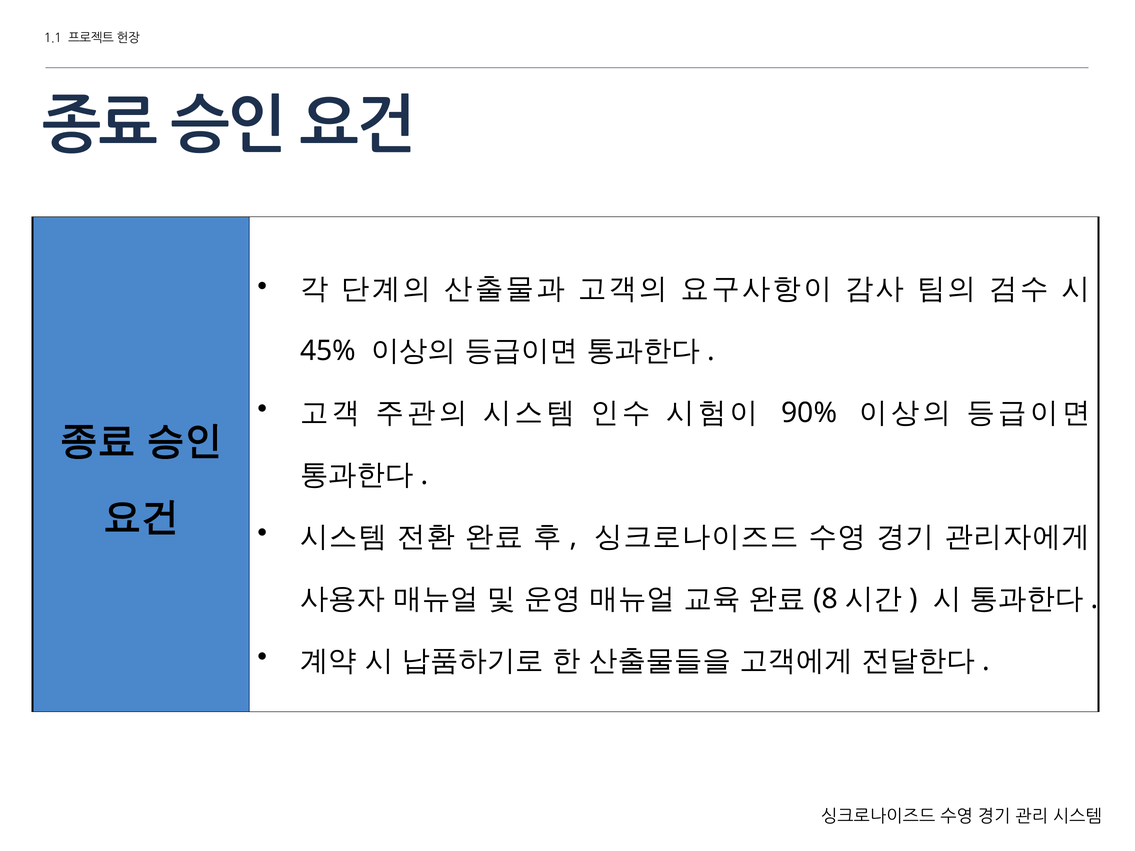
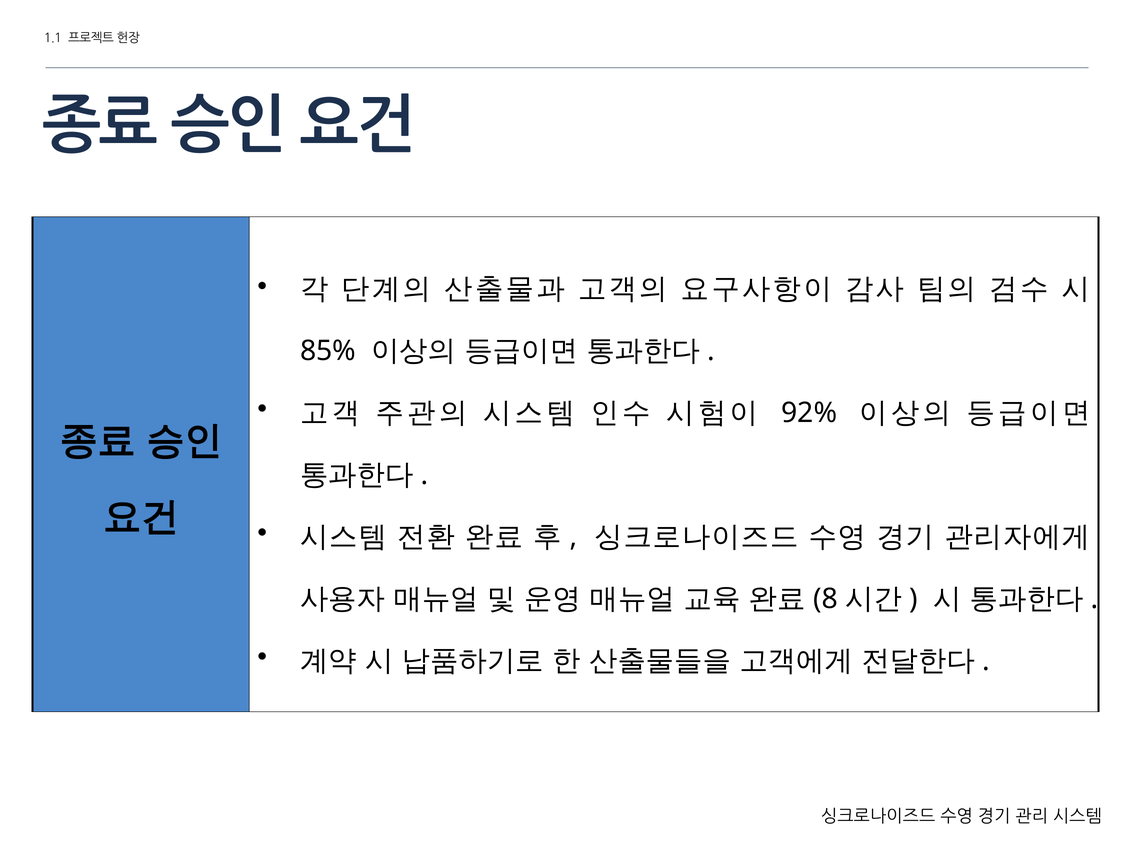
45%: 45% -> 85% (328, 351)
90%: 90% -> 92% (809, 413)
